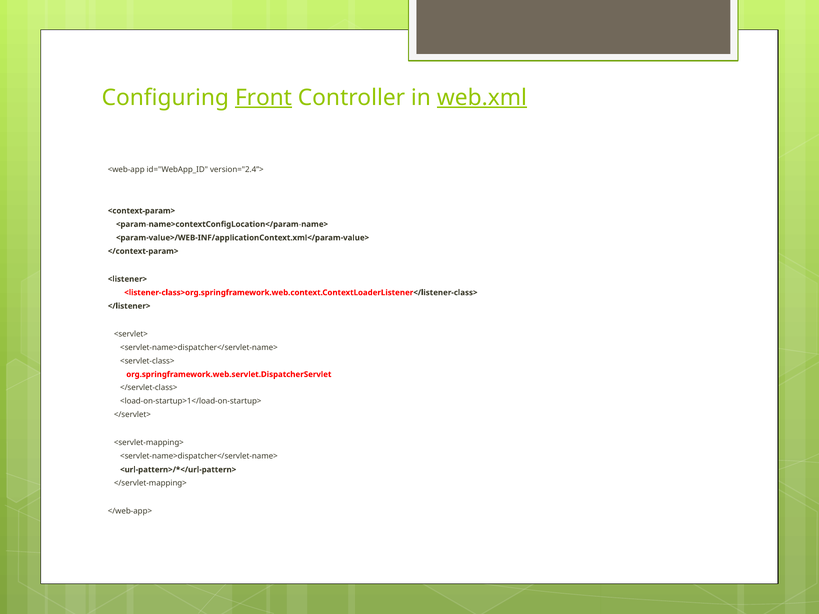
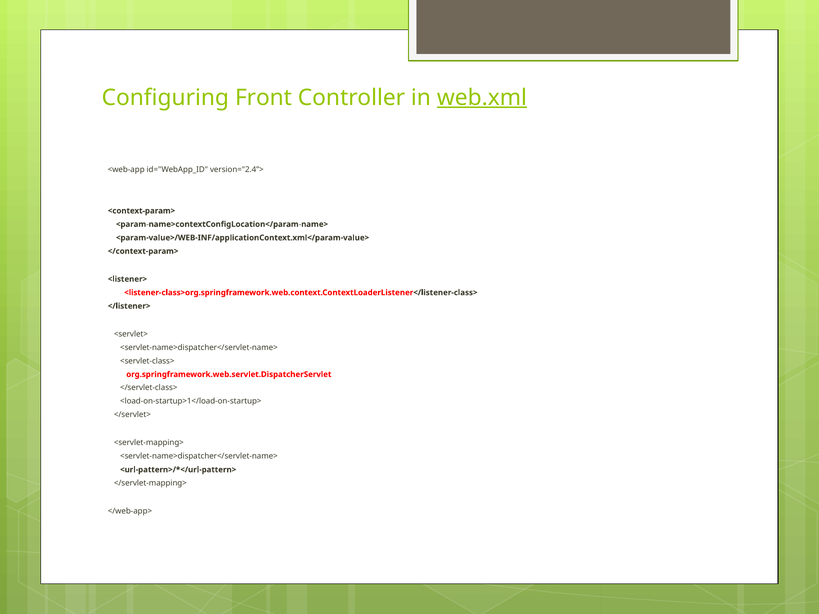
Front underline: present -> none (263, 98)
